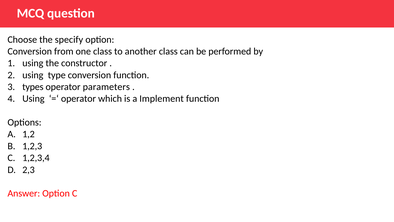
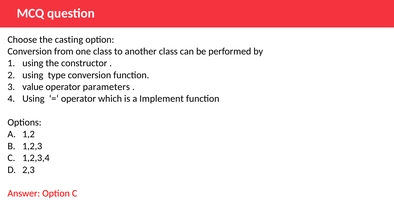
specify: specify -> casting (69, 39)
types: types -> value (33, 87)
